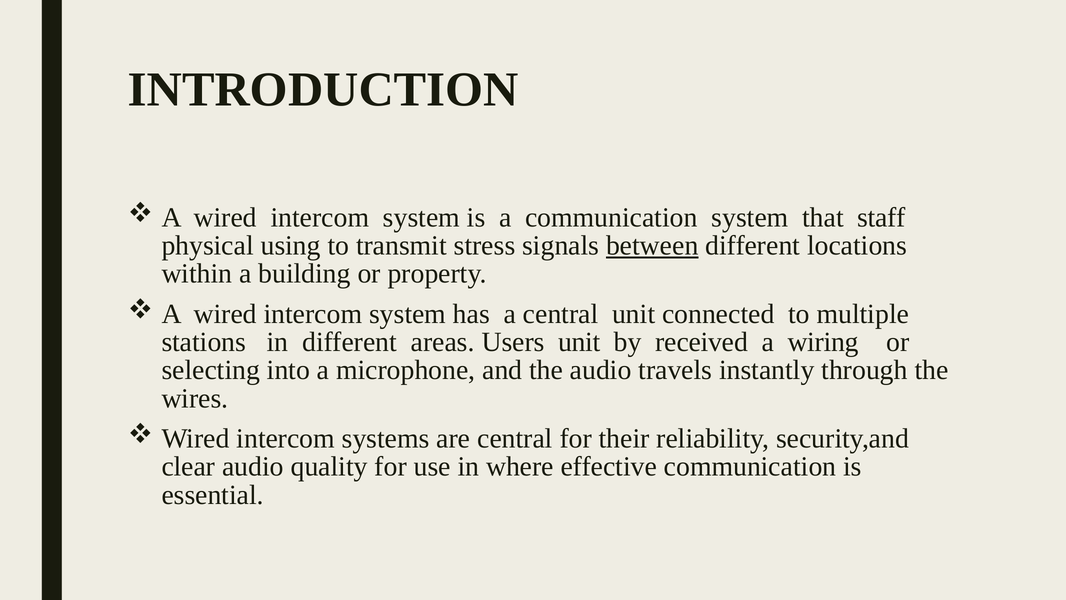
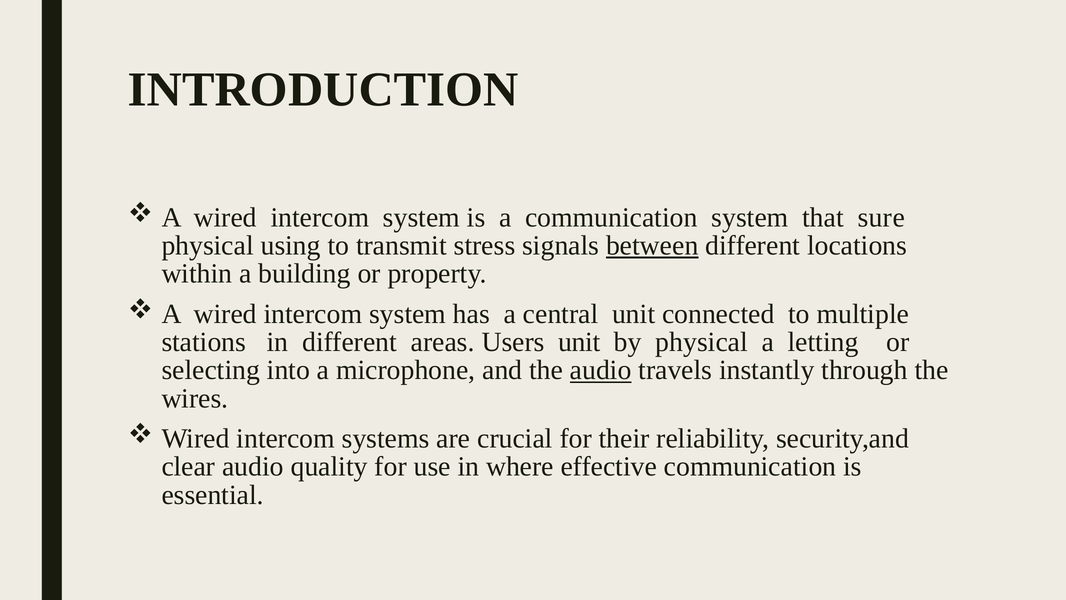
staff: staff -> sure (881, 217)
by received: received -> physical (702, 342)
wiring: wiring -> letting (823, 342)
audio underline: none -> present (601, 370)
are central: central -> crucial (515, 438)
